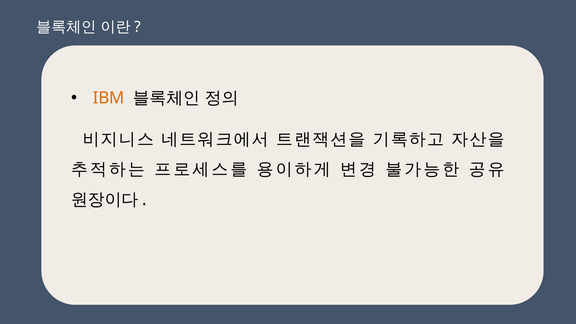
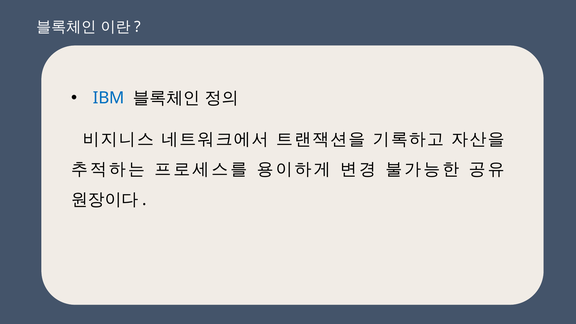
IBM colour: orange -> blue (109, 98)
